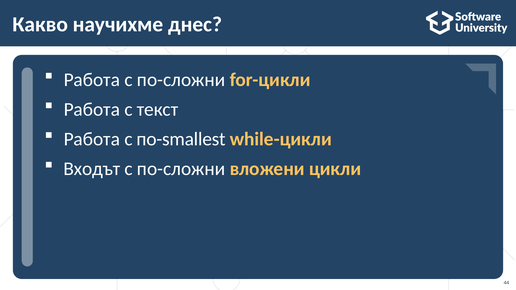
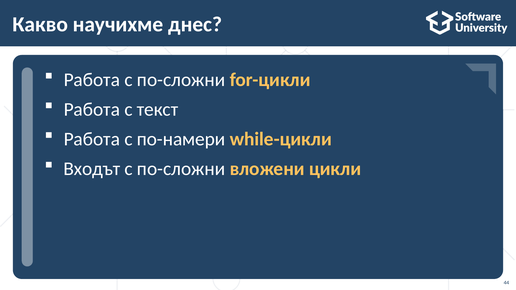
по-smallest: по-smallest -> по-намери (181, 139)
